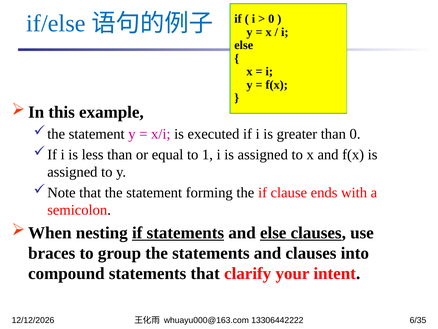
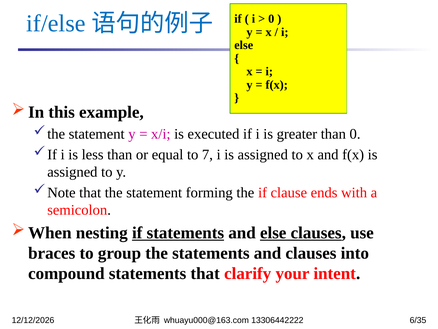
1: 1 -> 7 (207, 154)
